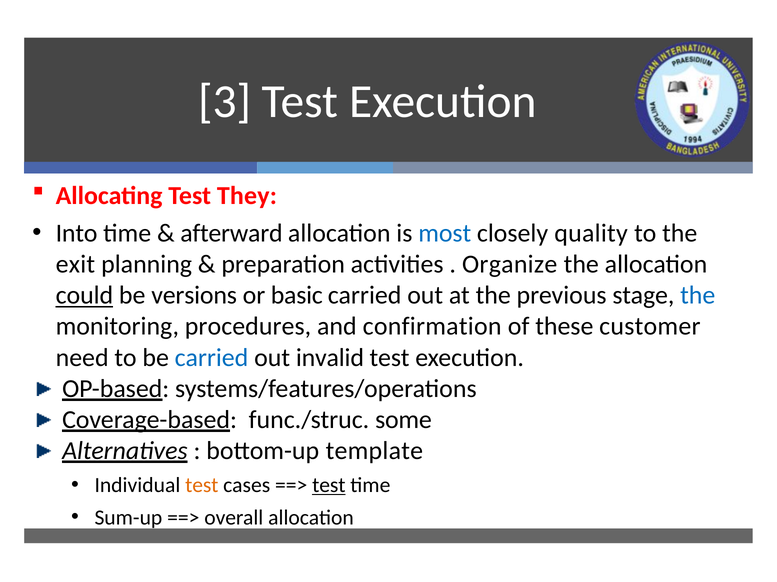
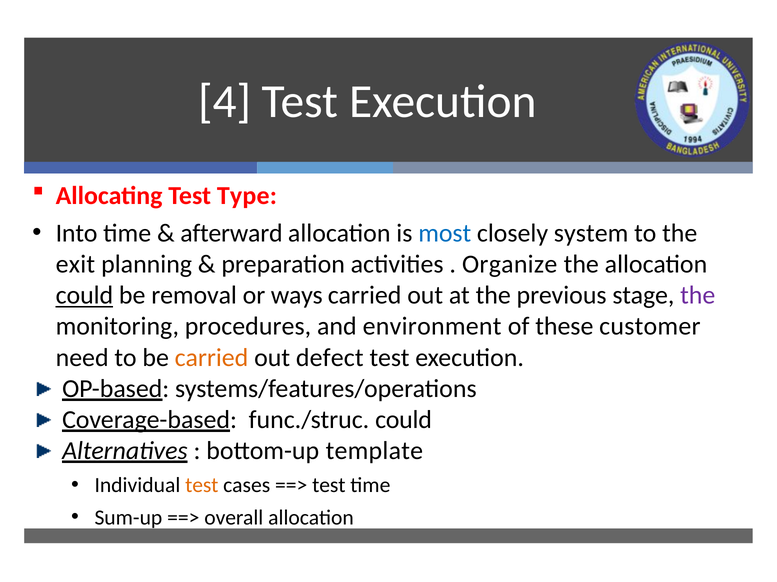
3: 3 -> 4 (225, 102)
They: They -> Type (247, 196)
quality: quality -> system (591, 234)
versions: versions -> removal (194, 296)
basic: basic -> ways (297, 296)
the colour: blue -> purple (698, 296)
confirmation: confirmation -> environment (432, 327)
carried colour: blue -> orange (211, 358)
invalid: invalid -> defect (330, 358)
func./struc some: some -> could (404, 420)
test underline: present -> none (329, 486)
